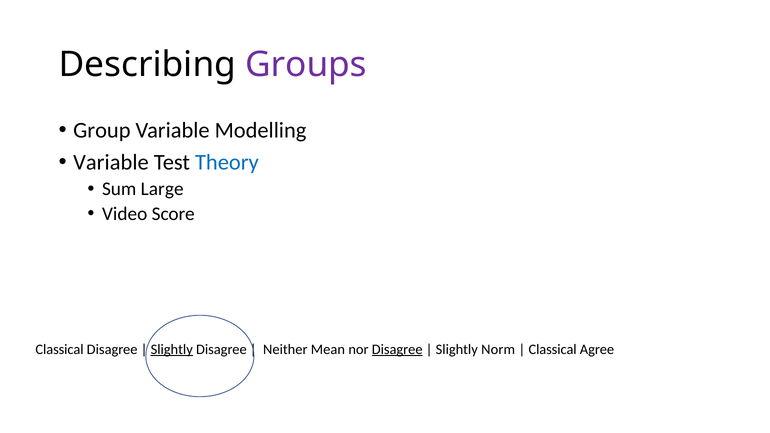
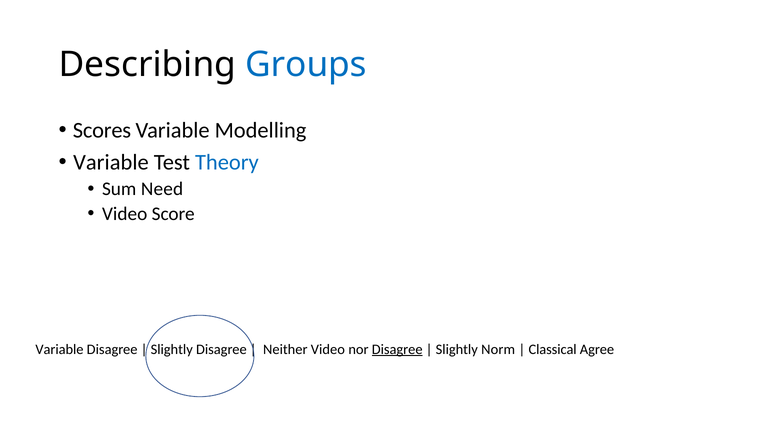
Groups colour: purple -> blue (306, 65)
Group: Group -> Scores (102, 130)
Large: Large -> Need (162, 189)
Classical: Classical -> Variable (60, 349)
Slightly underline: present -> none (172, 349)
Neither Mean: Mean -> Video (328, 349)
